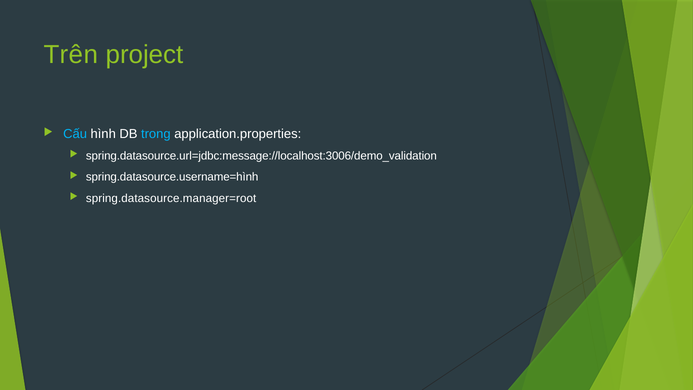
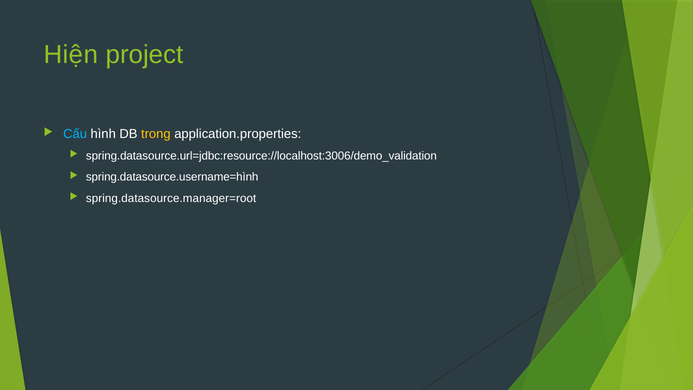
Trên: Trên -> Hiện (71, 55)
trong colour: light blue -> yellow (156, 134)
spring.datasource.url=jdbc:message://localhost:3006/demo_validation: spring.datasource.url=jdbc:message://localhost:3006/demo_validation -> spring.datasource.url=jdbc:resource://localhost:3006/demo_validation (261, 156)
